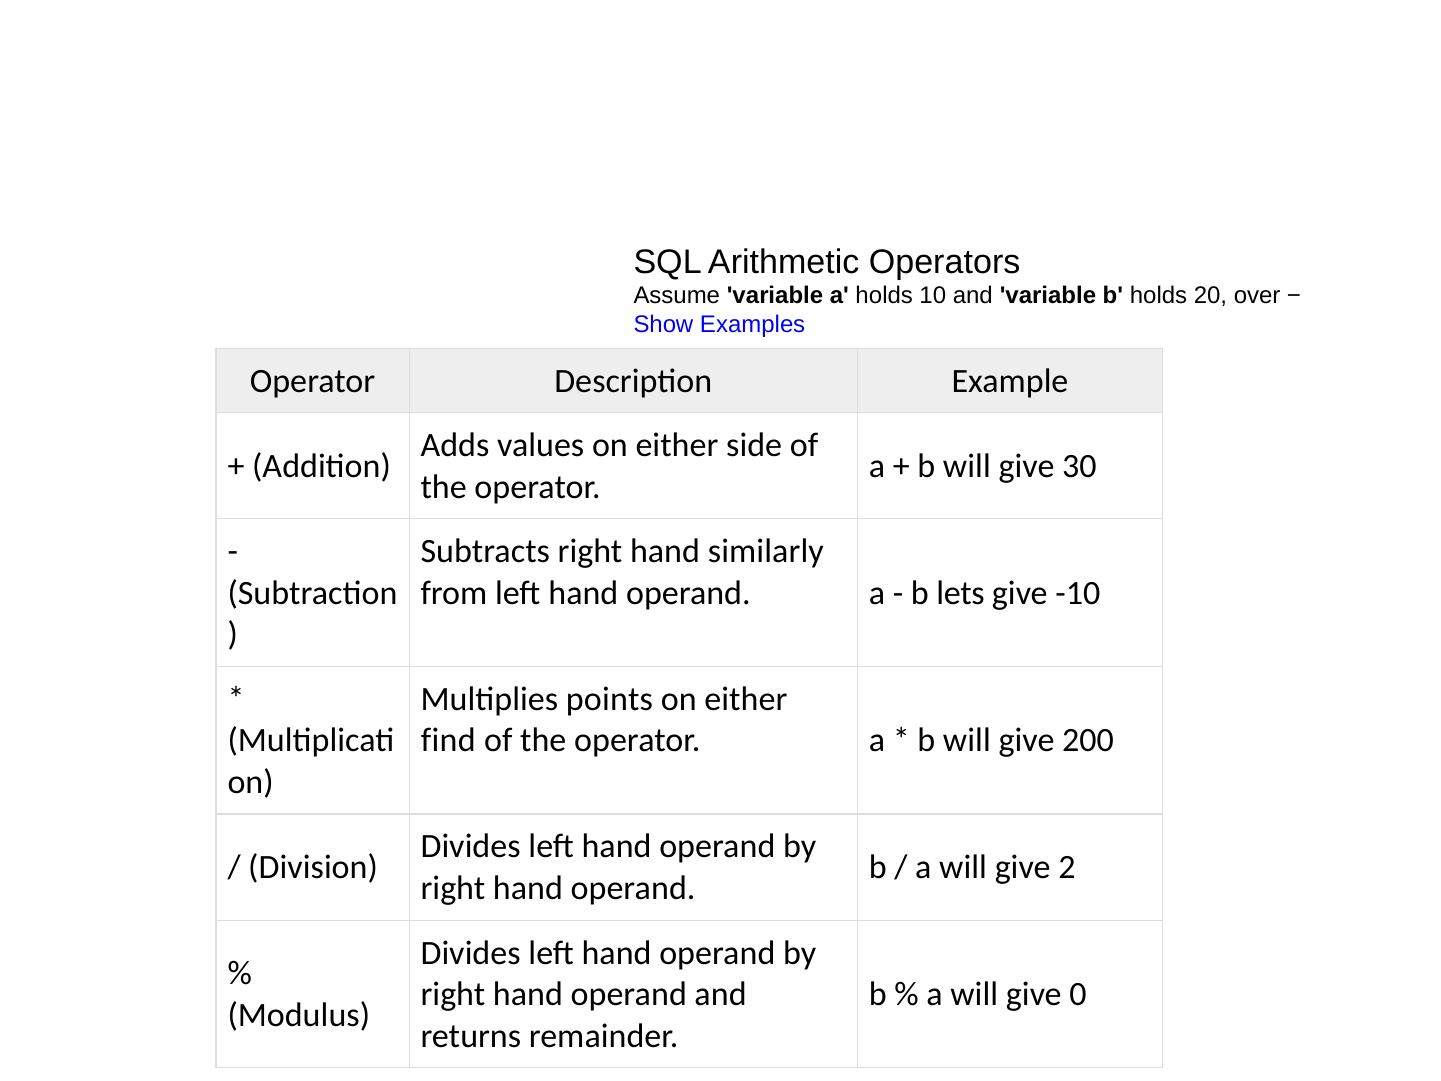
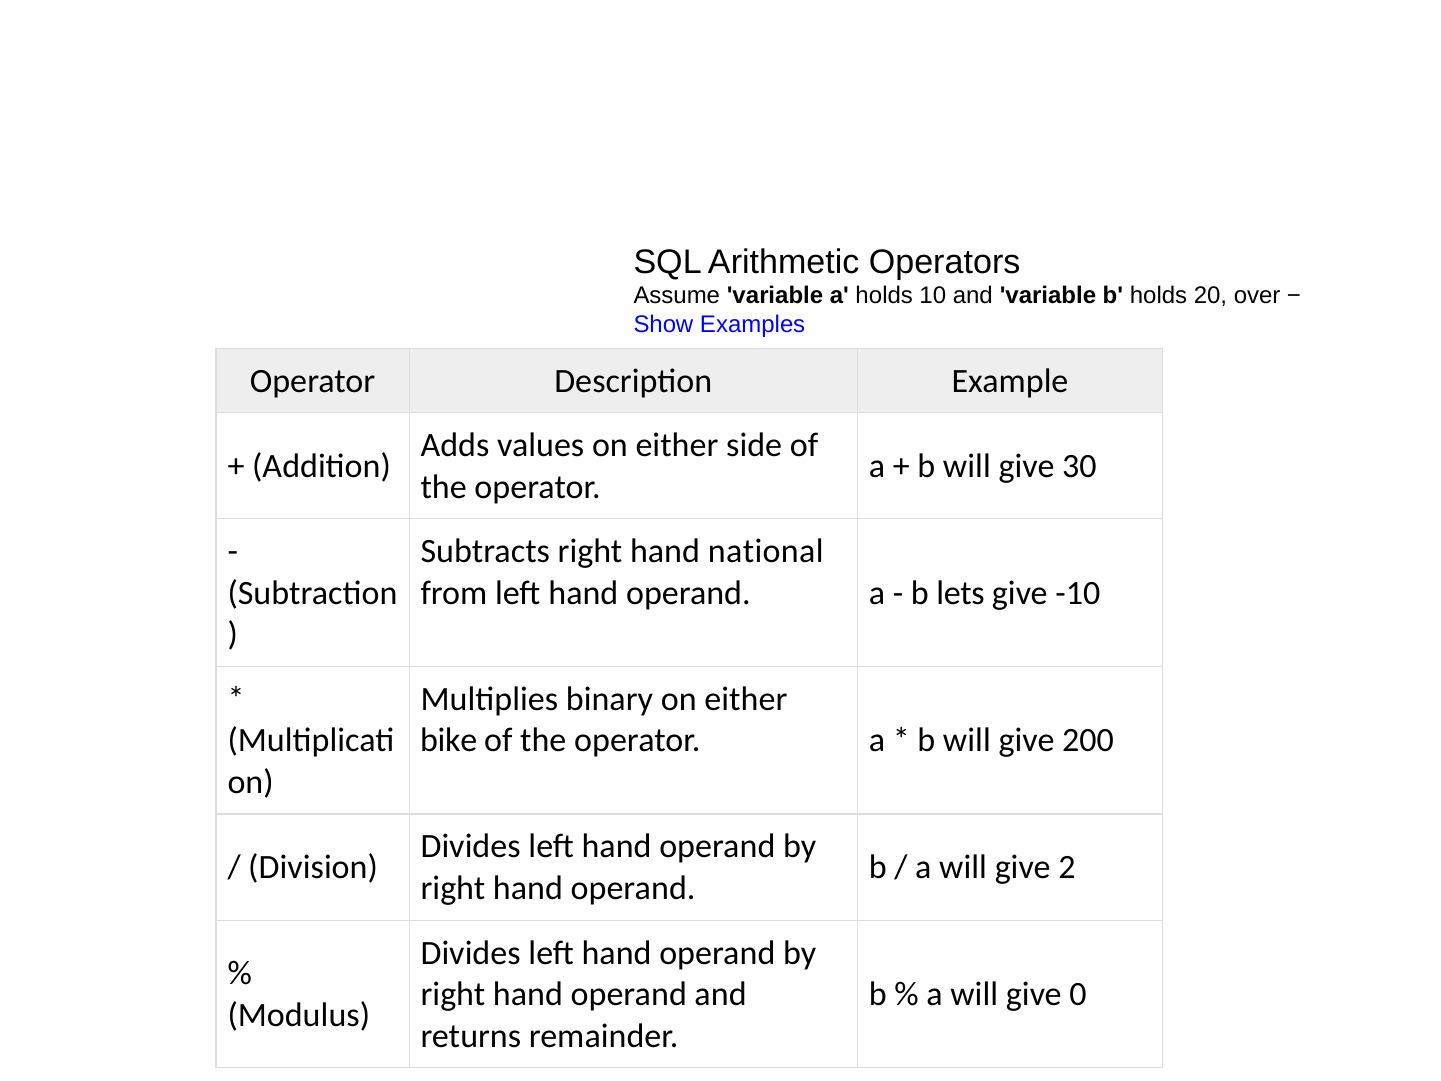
similarly: similarly -> national (766, 551)
points: points -> binary (609, 699)
find: find -> bike (449, 741)
